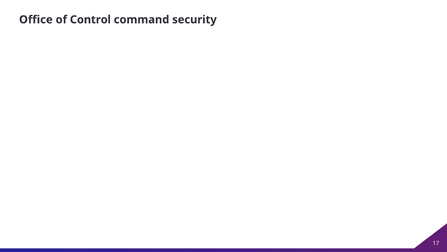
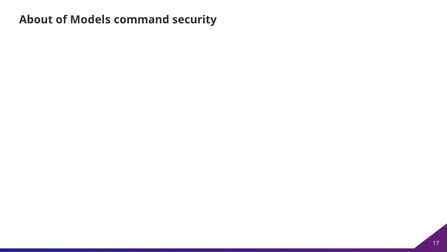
Office: Office -> About (36, 20)
Control: Control -> Models (90, 20)
